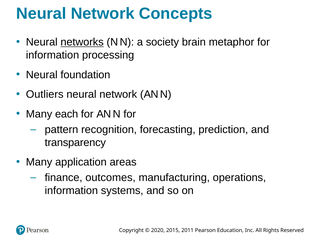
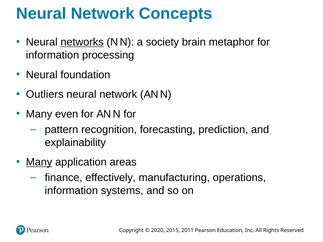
each: each -> even (67, 114)
transparency: transparency -> explainability (75, 143)
Many underline: none -> present (39, 162)
outcomes: outcomes -> effectively (111, 178)
